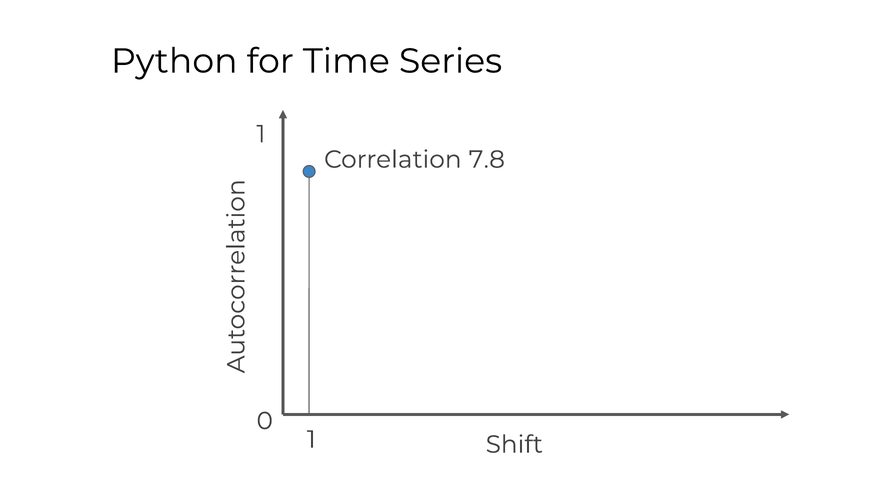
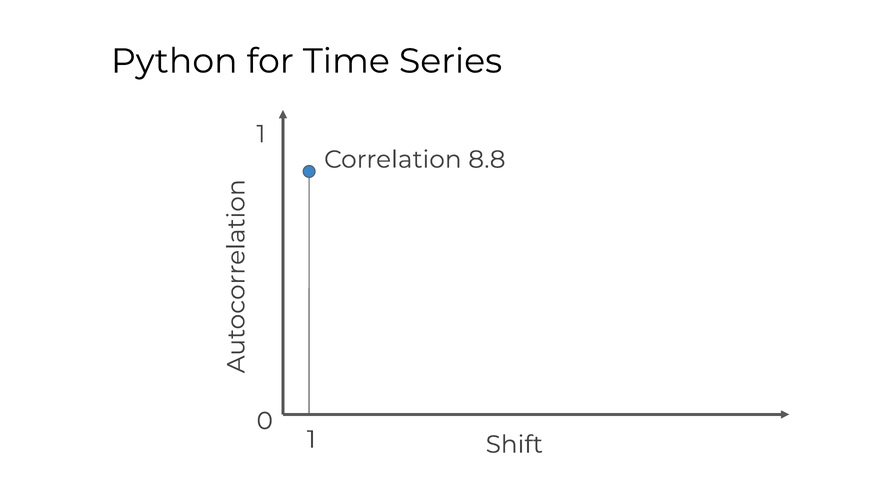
7.8: 7.8 -> 8.8 (487, 160)
